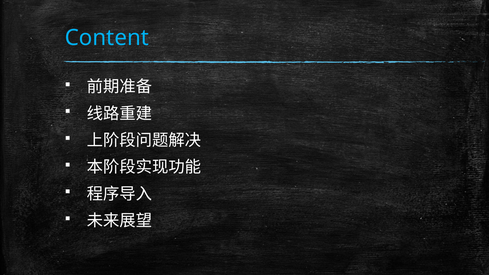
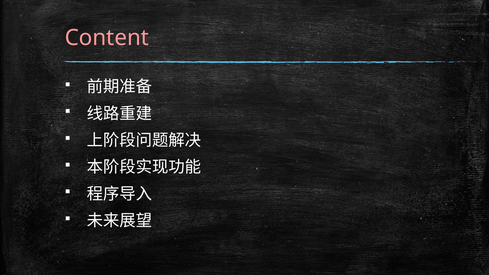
Content colour: light blue -> pink (107, 38)
